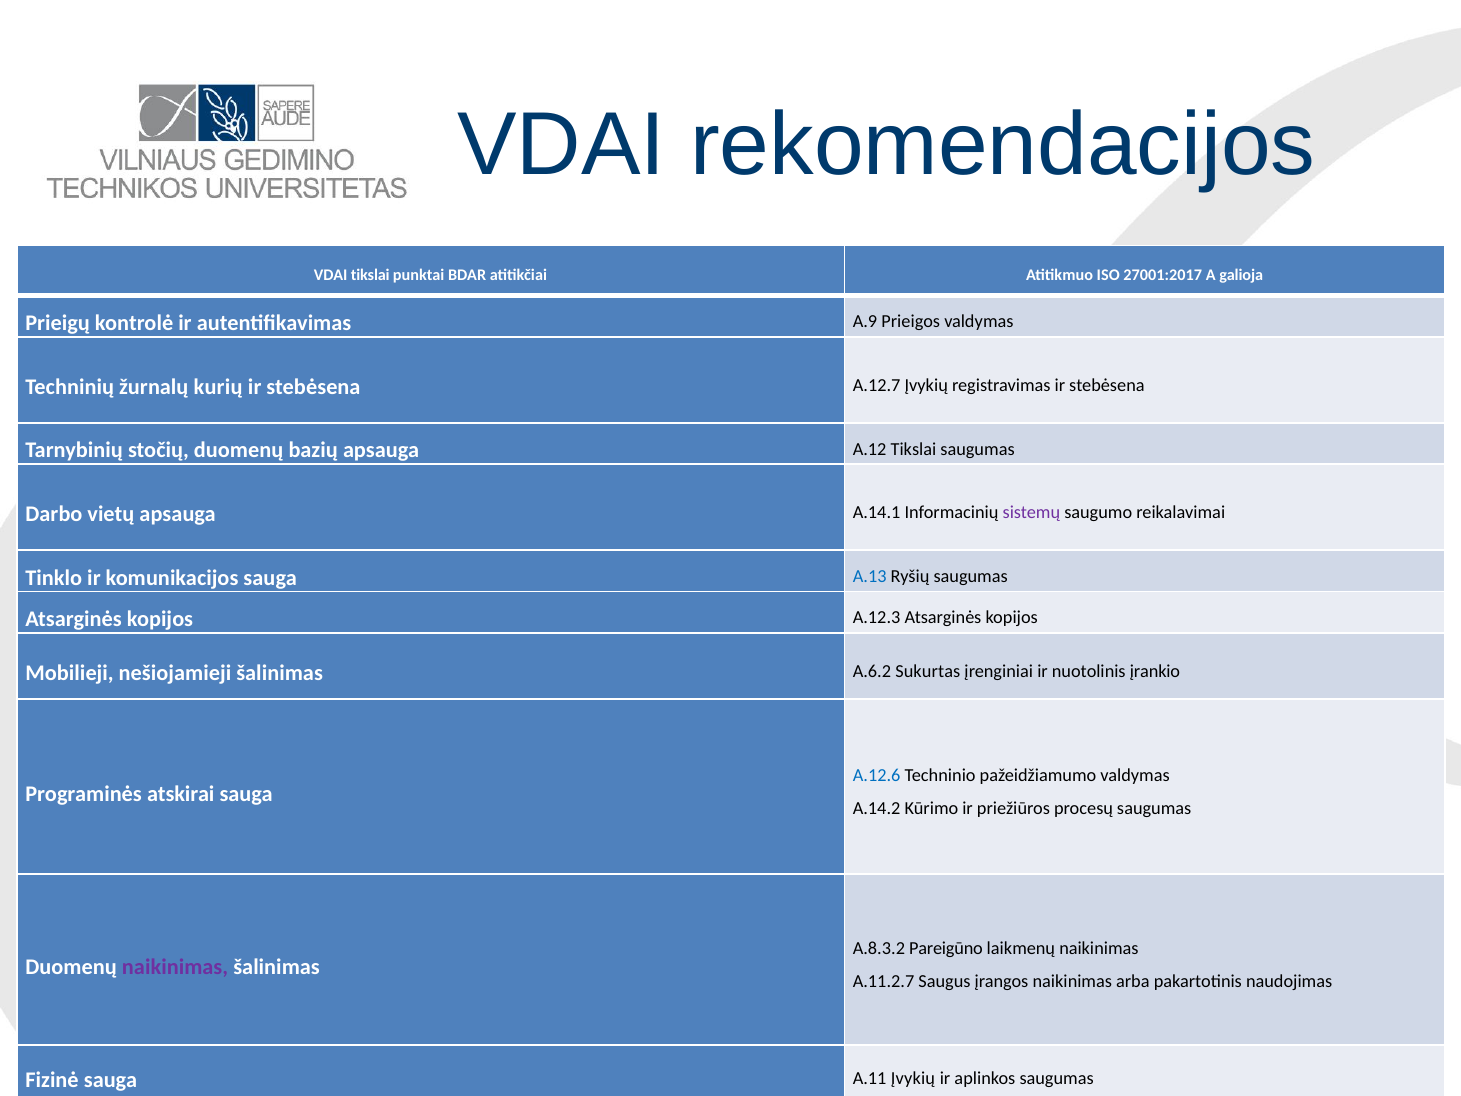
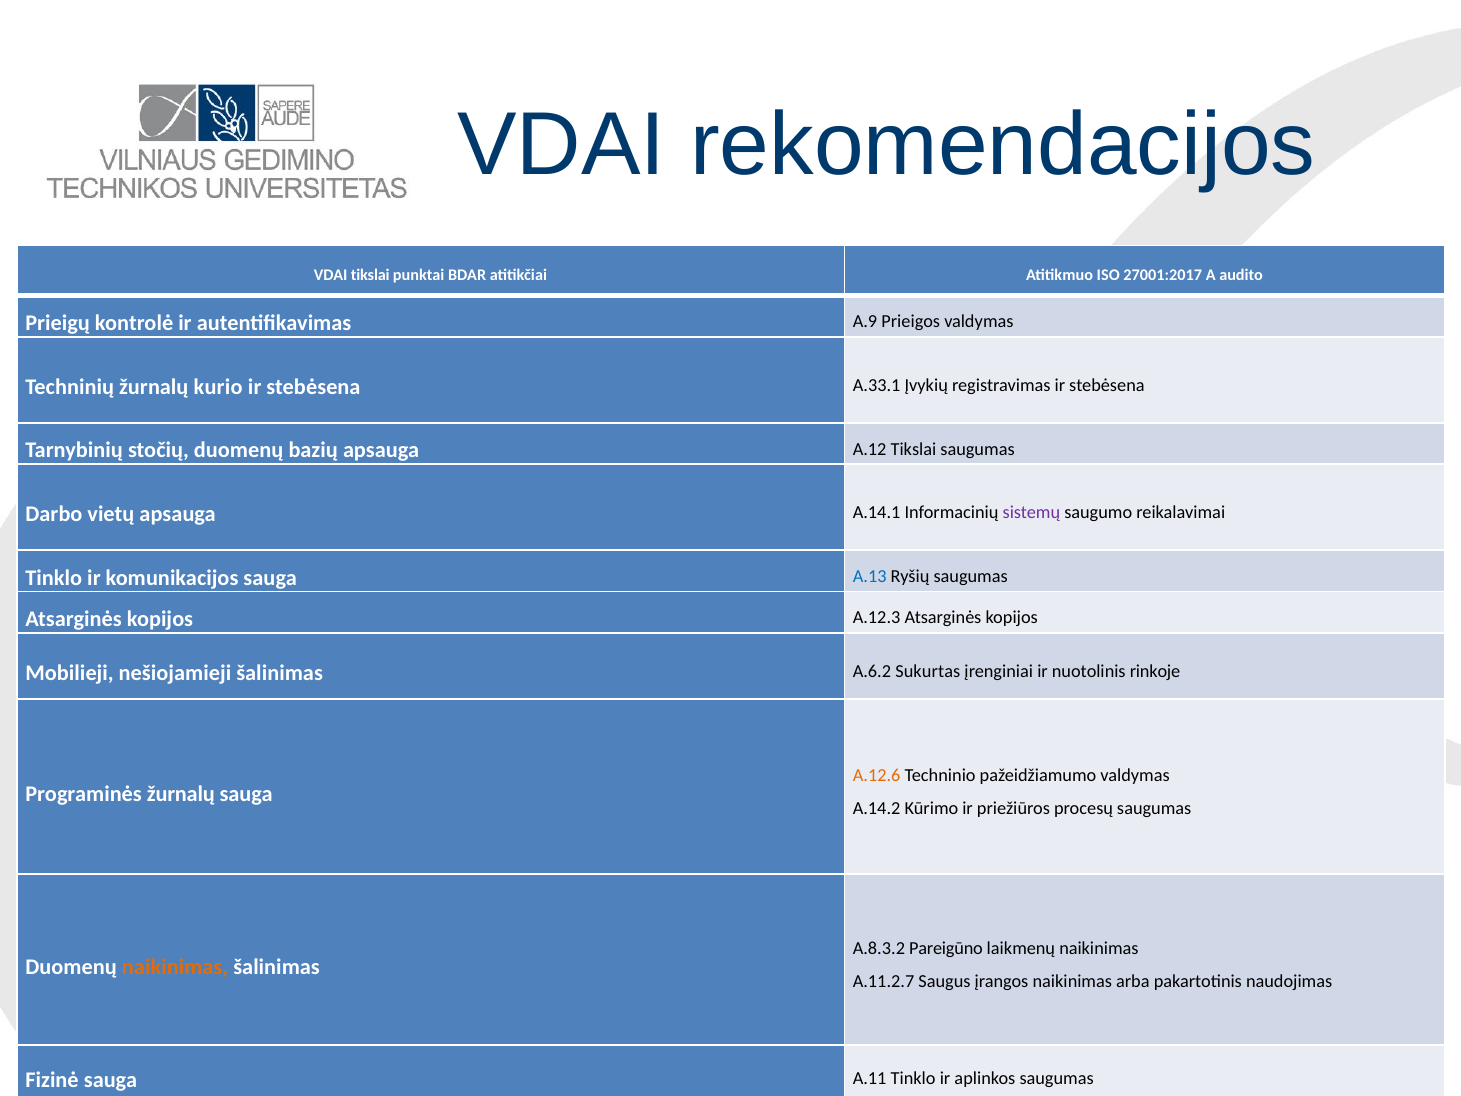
galioja: galioja -> audito (1241, 276)
kurių: kurių -> kurio (218, 387)
A.12.7: A.12.7 -> A.33.1 (877, 385)
įrankio: įrankio -> rinkoje (1155, 671)
A.12.6 colour: blue -> orange (877, 775)
Programinės atskirai: atskirai -> žurnalų (181, 793)
naikinimas colour: purple -> orange (175, 967)
A.11 Įvykių: Įvykių -> Tinklo (913, 1079)
